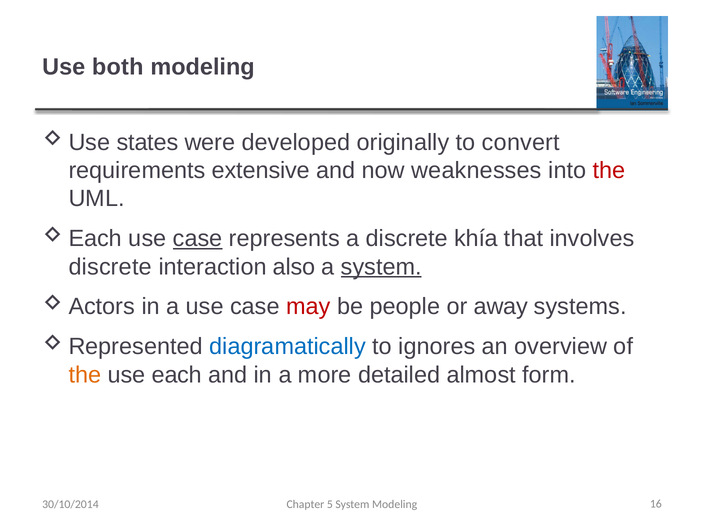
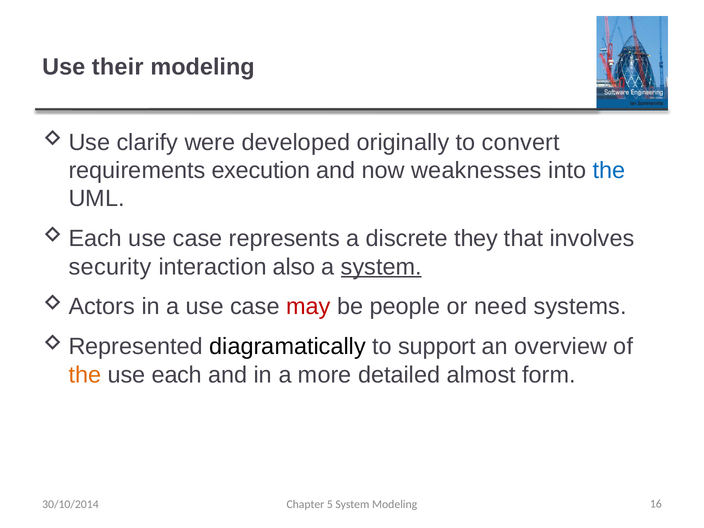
both: both -> their (118, 67)
states: states -> clarify (147, 142)
extensive: extensive -> execution (261, 171)
the colour: red -> blue (609, 171)
case underline: present -> none (198, 239)
khía: khía -> they (476, 239)
discrete: discrete -> security (110, 267)
away: away -> need (501, 307)
diagramatically colour: blue -> black (288, 347)
ignores: ignores -> support (437, 347)
